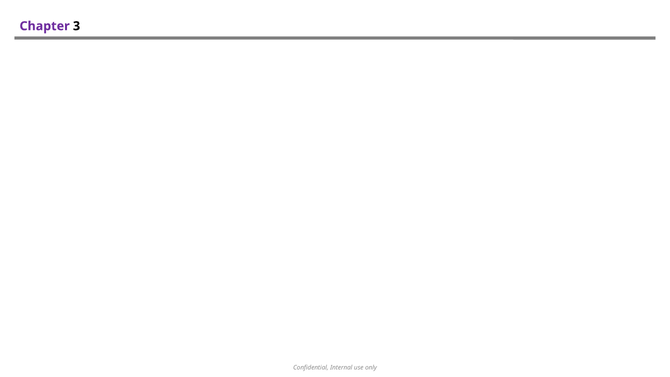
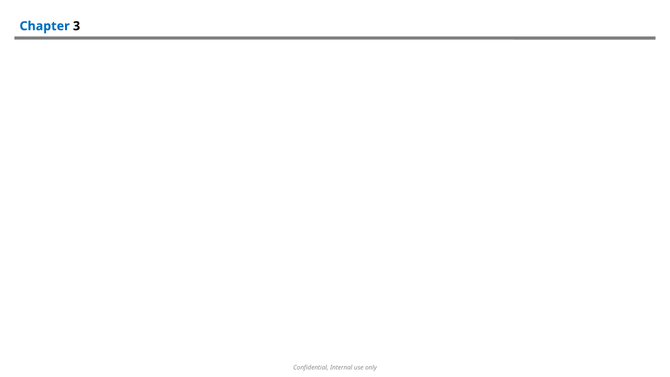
Chapter colour: purple -> blue (45, 26)
